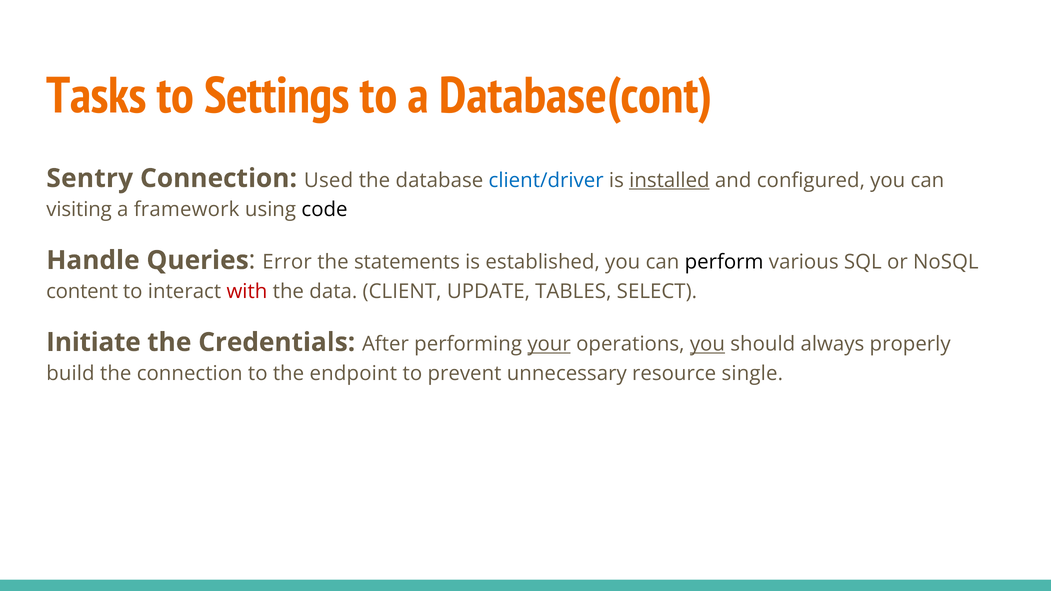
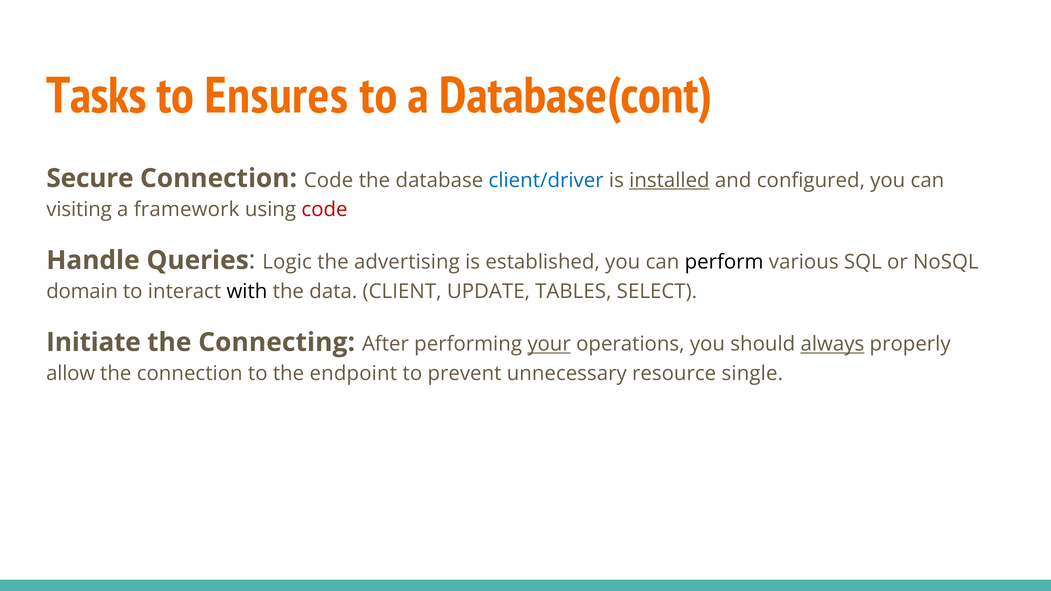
Settings: Settings -> Ensures (276, 96)
Sentry: Sentry -> Secure (90, 178)
Connection Used: Used -> Code (329, 180)
code colour: black -> red (324, 210)
Error: Error -> Logic (287, 262)
statements: statements -> advertising (407, 262)
content: content -> domain (82, 292)
with colour: red -> black (247, 292)
Credentials: Credentials -> Connecting (277, 342)
you underline: present -> none (707, 344)
always underline: none -> present (832, 344)
build: build -> allow (71, 374)
